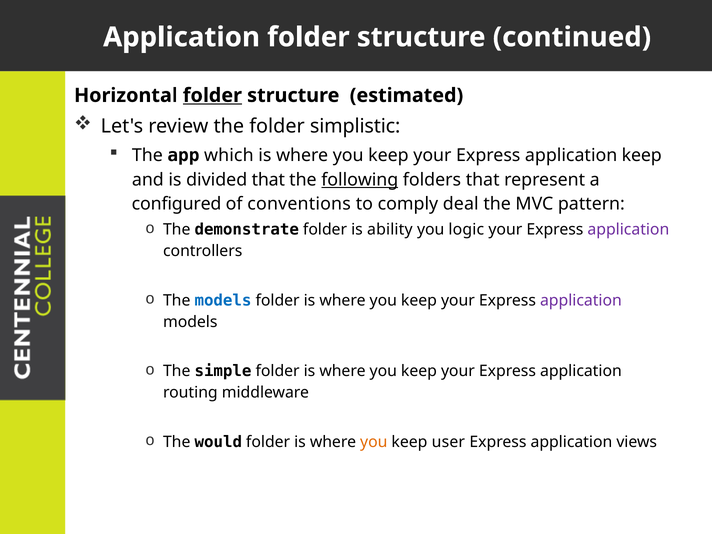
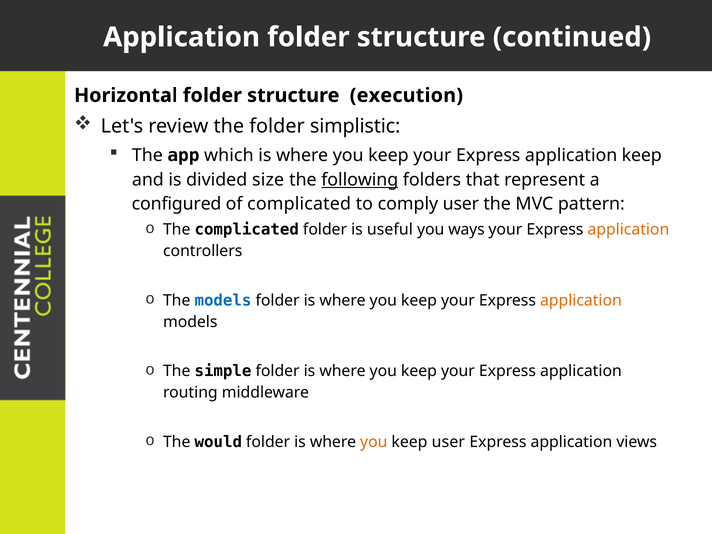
folder underline: present -> none (212, 95)
estimated: estimated -> execution (406, 95)
divided that: that -> size (268, 180)
of conventions: conventions -> complicated (299, 204)
comply deal: deal -> user (461, 204)
The demonstrate: demonstrate -> complicated (247, 230)
ability: ability -> useful (390, 230)
logic: logic -> ways (466, 230)
application colour: purple -> orange (628, 230)
application colour: purple -> orange (581, 301)
